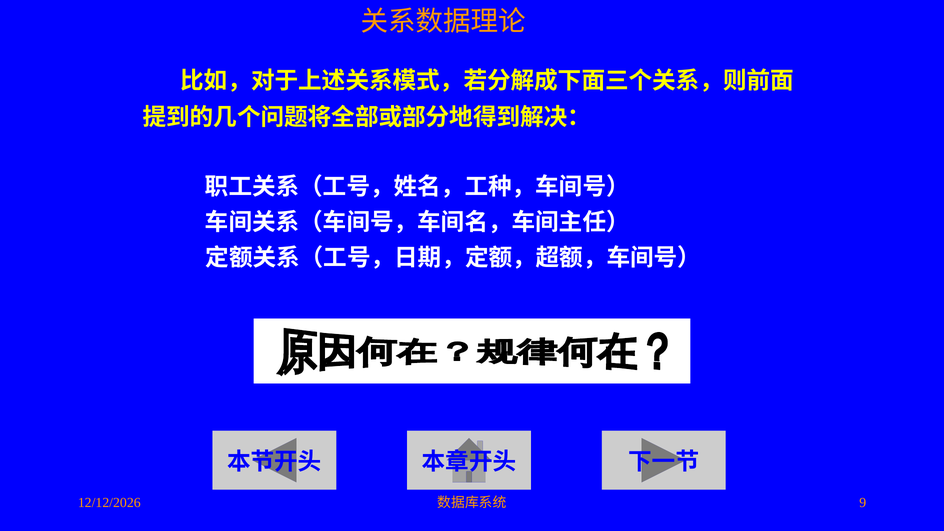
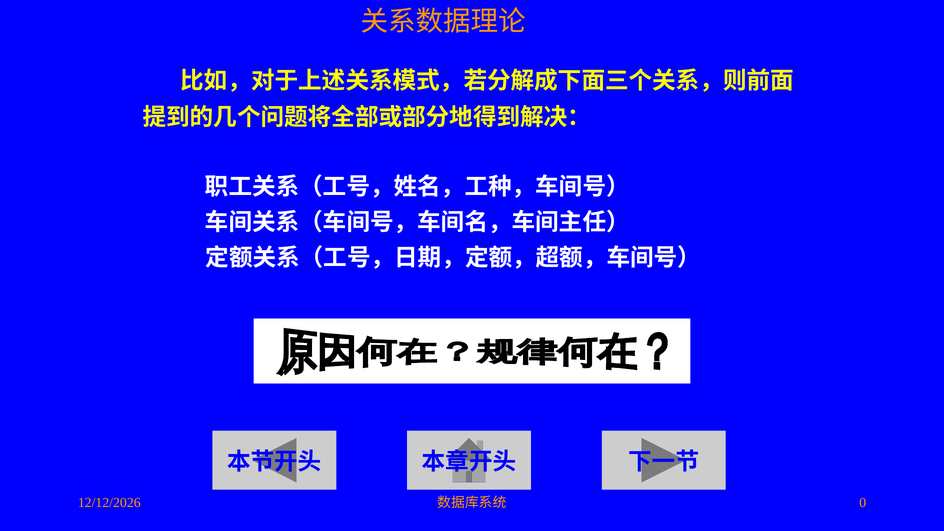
9: 9 -> 0 (863, 502)
